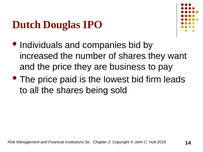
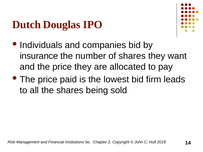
increased: increased -> insurance (39, 56)
business: business -> allocated (128, 67)
